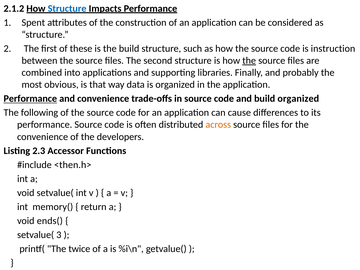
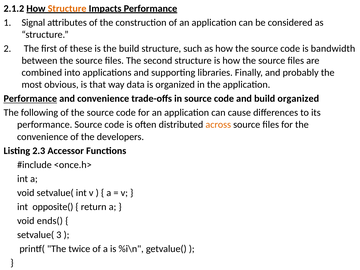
Structure colour: blue -> orange (67, 9)
Spent: Spent -> Signal (33, 23)
instruction: instruction -> bandwidth (333, 49)
the underline: present -> none (249, 61)
<then.h>: <then.h> -> <once.h> (73, 165)
memory(: memory( -> opposite( (53, 207)
